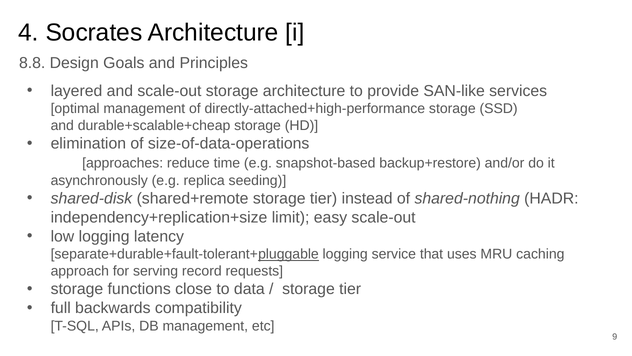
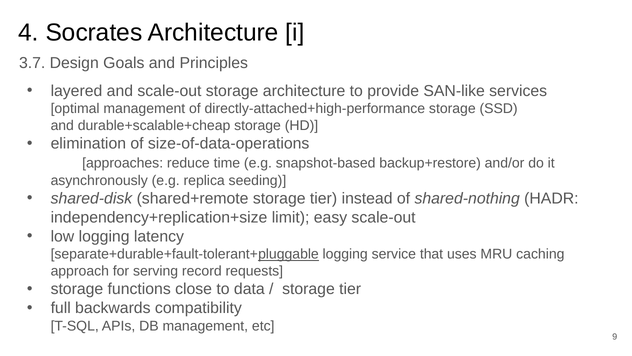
8.8: 8.8 -> 3.7 (32, 63)
